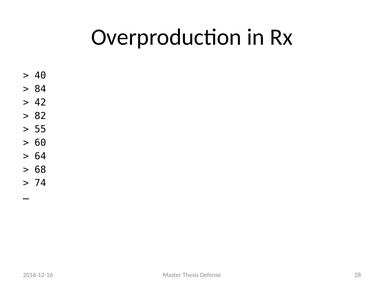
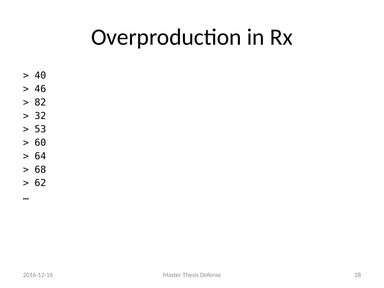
84: 84 -> 46 (40, 89)
42: 42 -> 82 (40, 102)
82: 82 -> 32 (40, 116)
55: 55 -> 53 (40, 129)
74: 74 -> 62 (40, 183)
